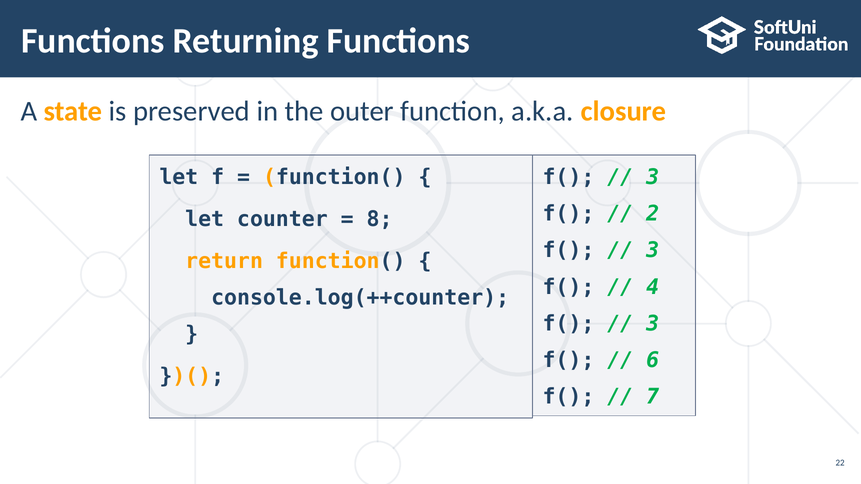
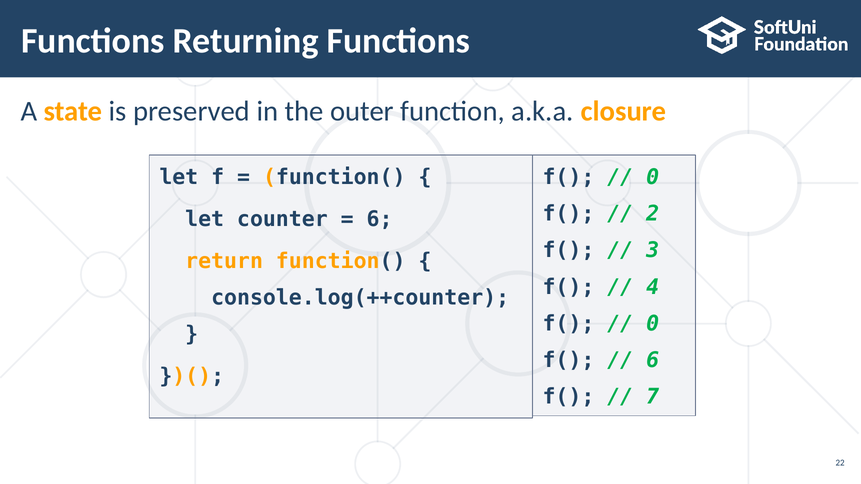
3: 3 -> 0 (653, 177)
8: 8 -> 6 (380, 219)
3: 3 -> 0 (653, 324)
